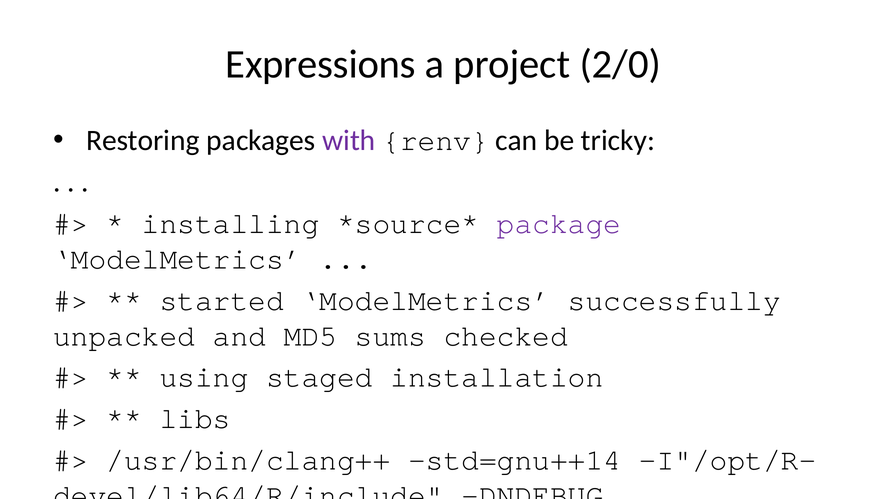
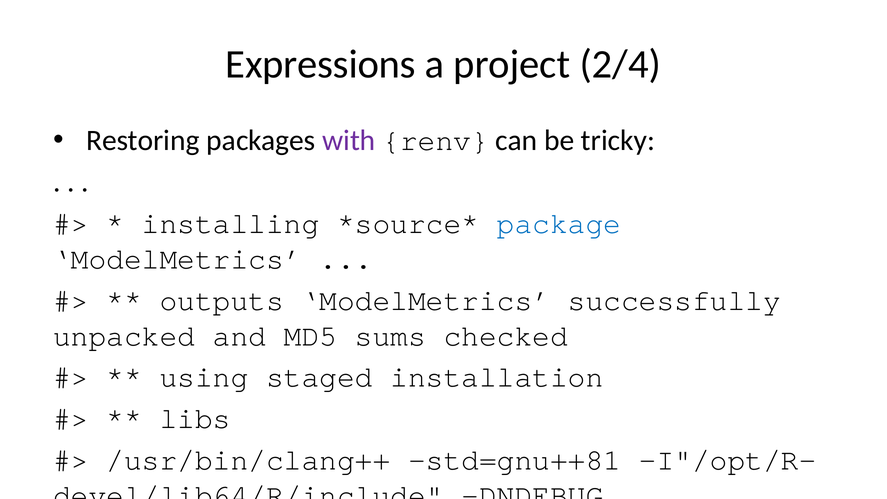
2/0: 2/0 -> 2/4 (620, 64)
package colour: purple -> blue (559, 223)
started: started -> outputs (222, 300)
std=gnu++14: std=gnu++14 -> std=gnu++81 (515, 460)
